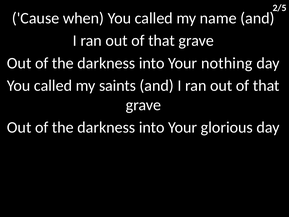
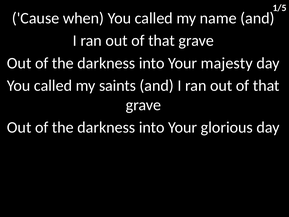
2/5: 2/5 -> 1/5 (280, 8)
nothing: nothing -> majesty (227, 63)
